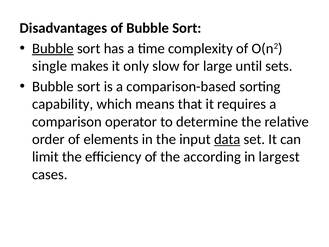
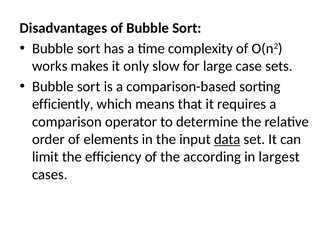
Bubble underline: present -> none (53, 48)
single: single -> works (50, 66)
until: until -> case (249, 66)
capability: capability -> efficiently (63, 104)
